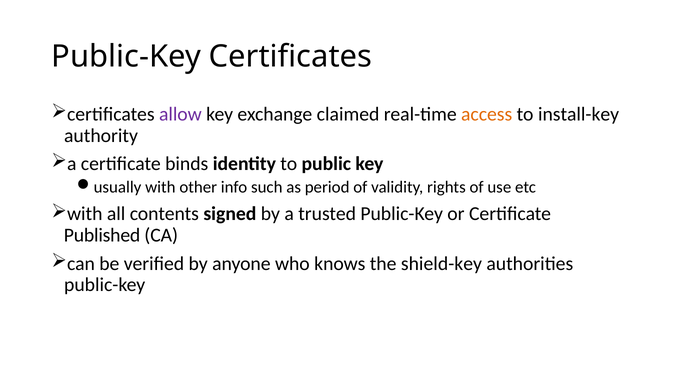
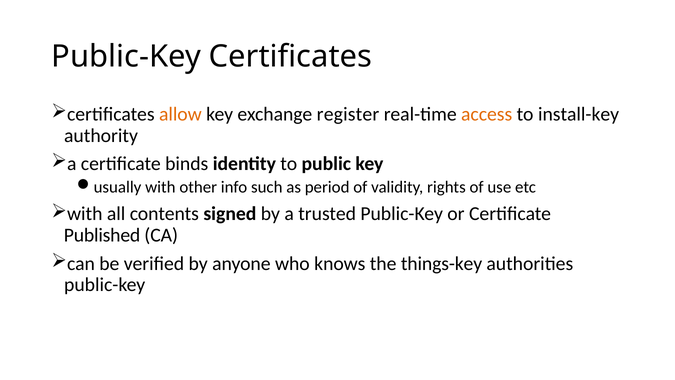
allow colour: purple -> orange (180, 114)
claimed: claimed -> register (348, 114)
shield-key: shield-key -> things-key (442, 263)
